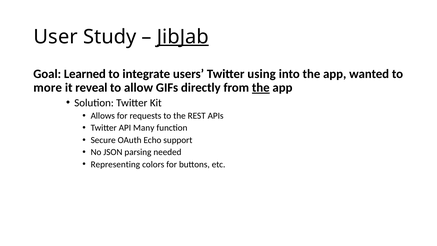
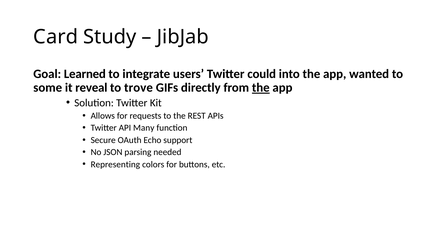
User: User -> Card (56, 37)
JibJab underline: present -> none (183, 37)
using: using -> could (262, 74)
more: more -> some (48, 88)
allow: allow -> trove (138, 88)
